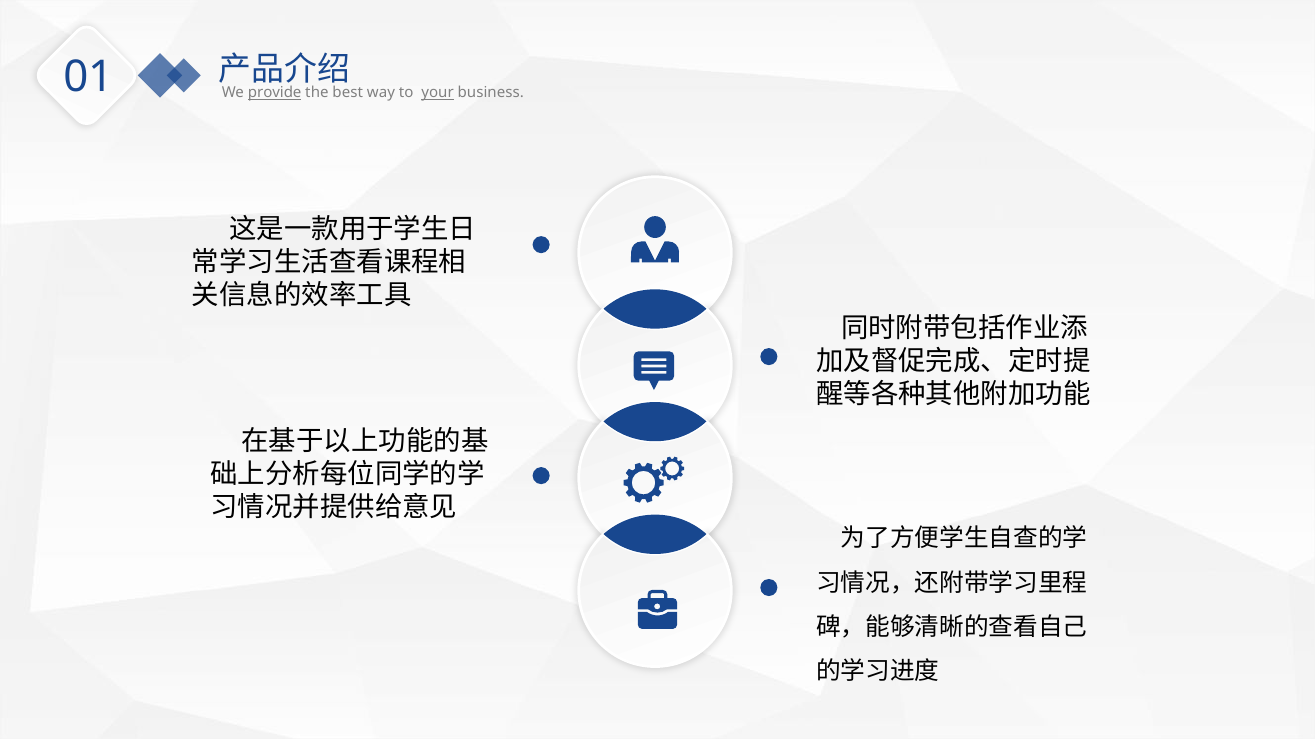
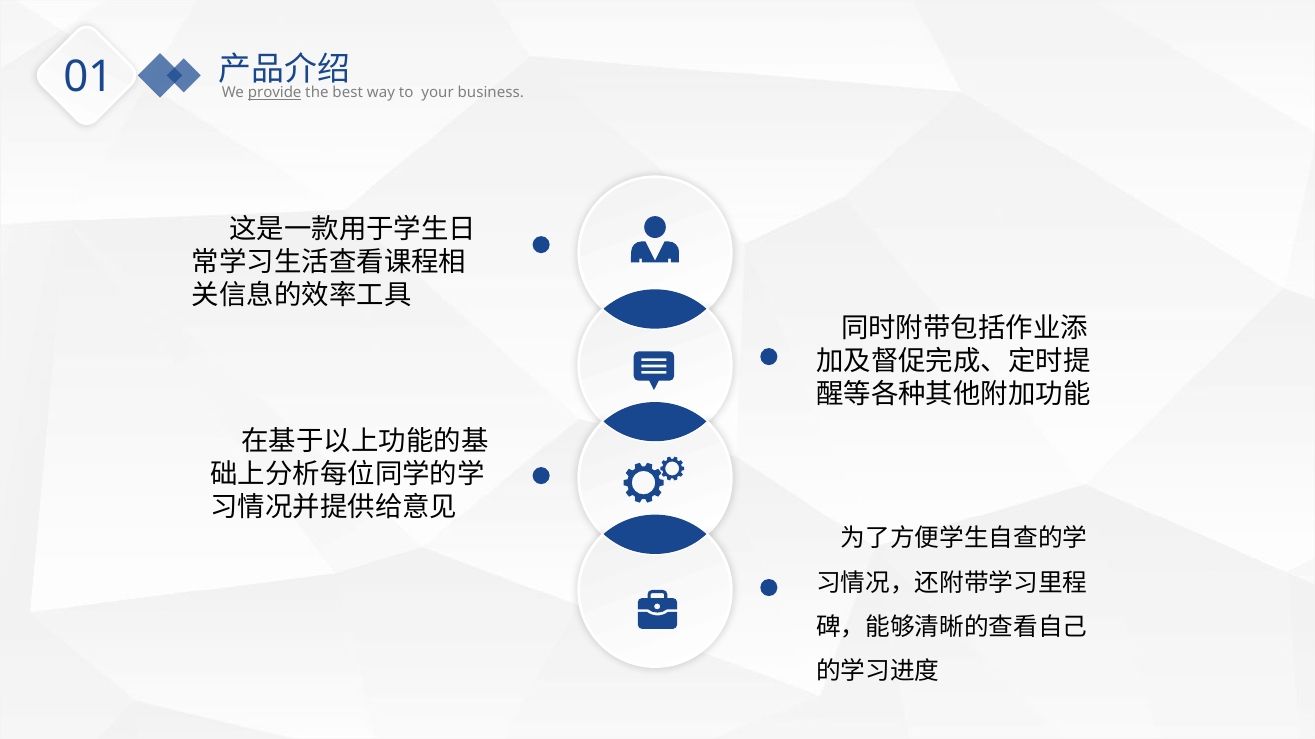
your underline: present -> none (438, 93)
